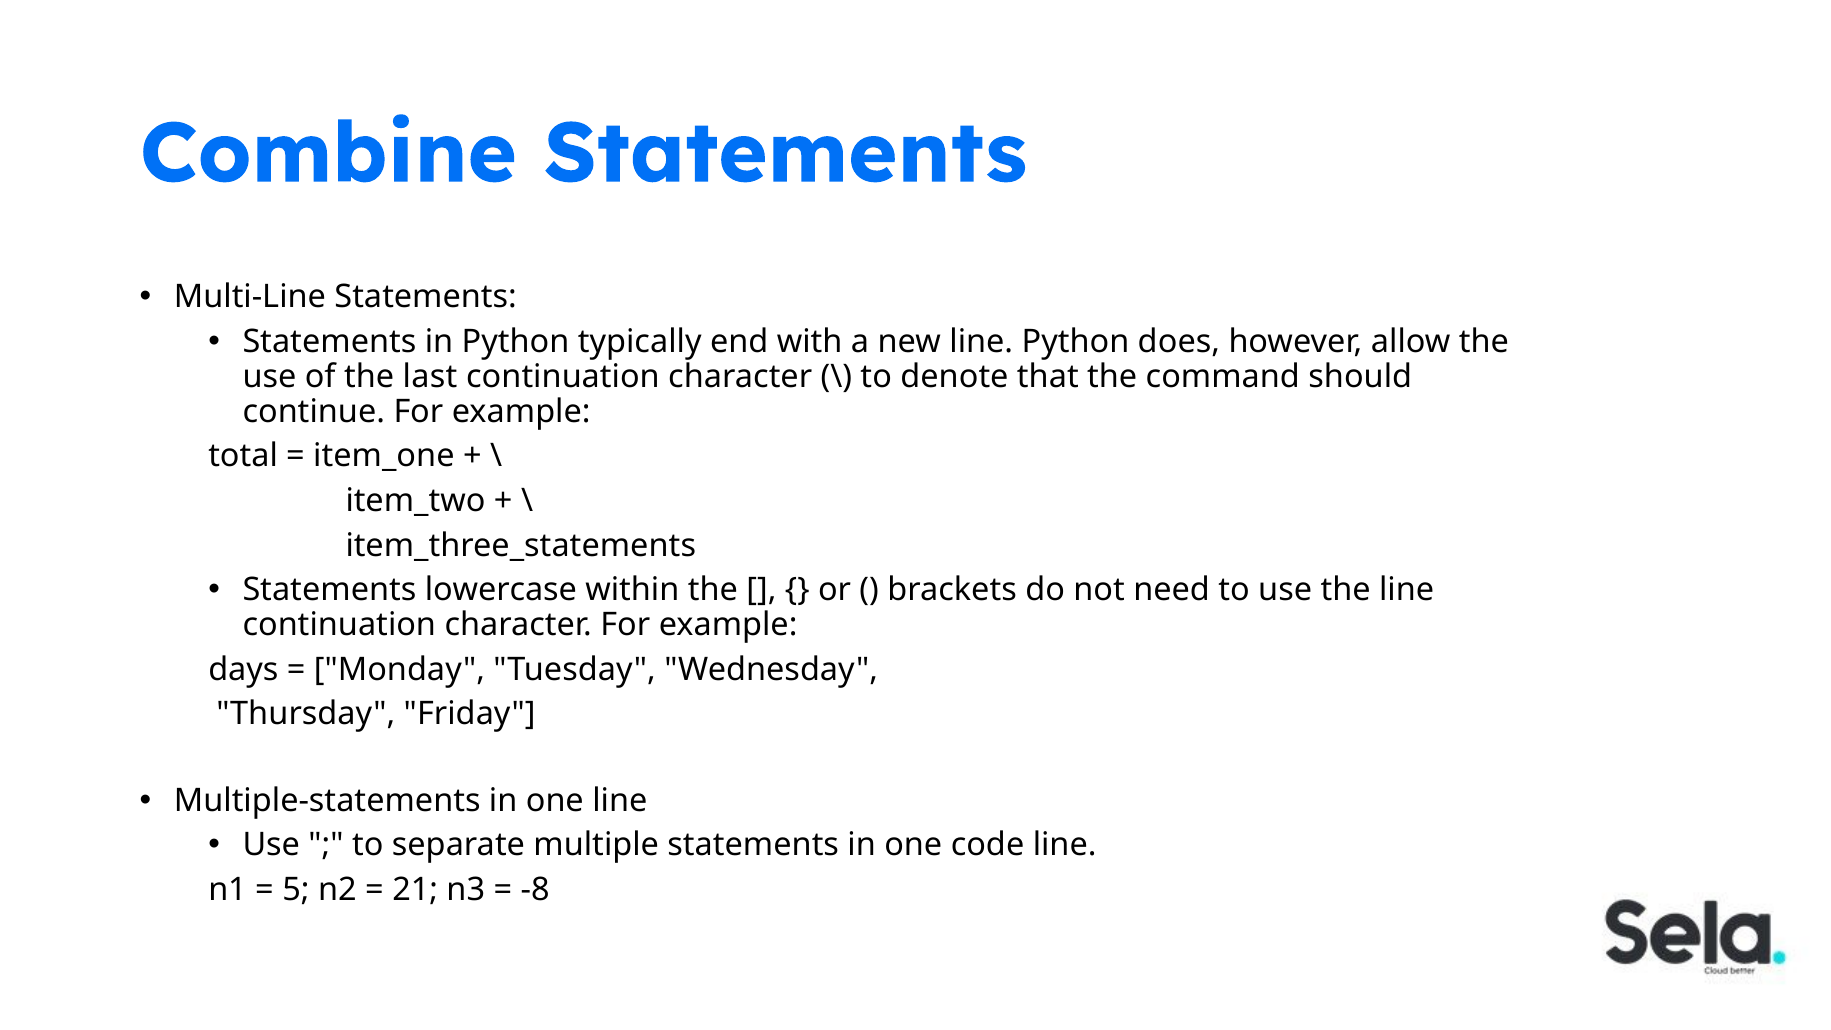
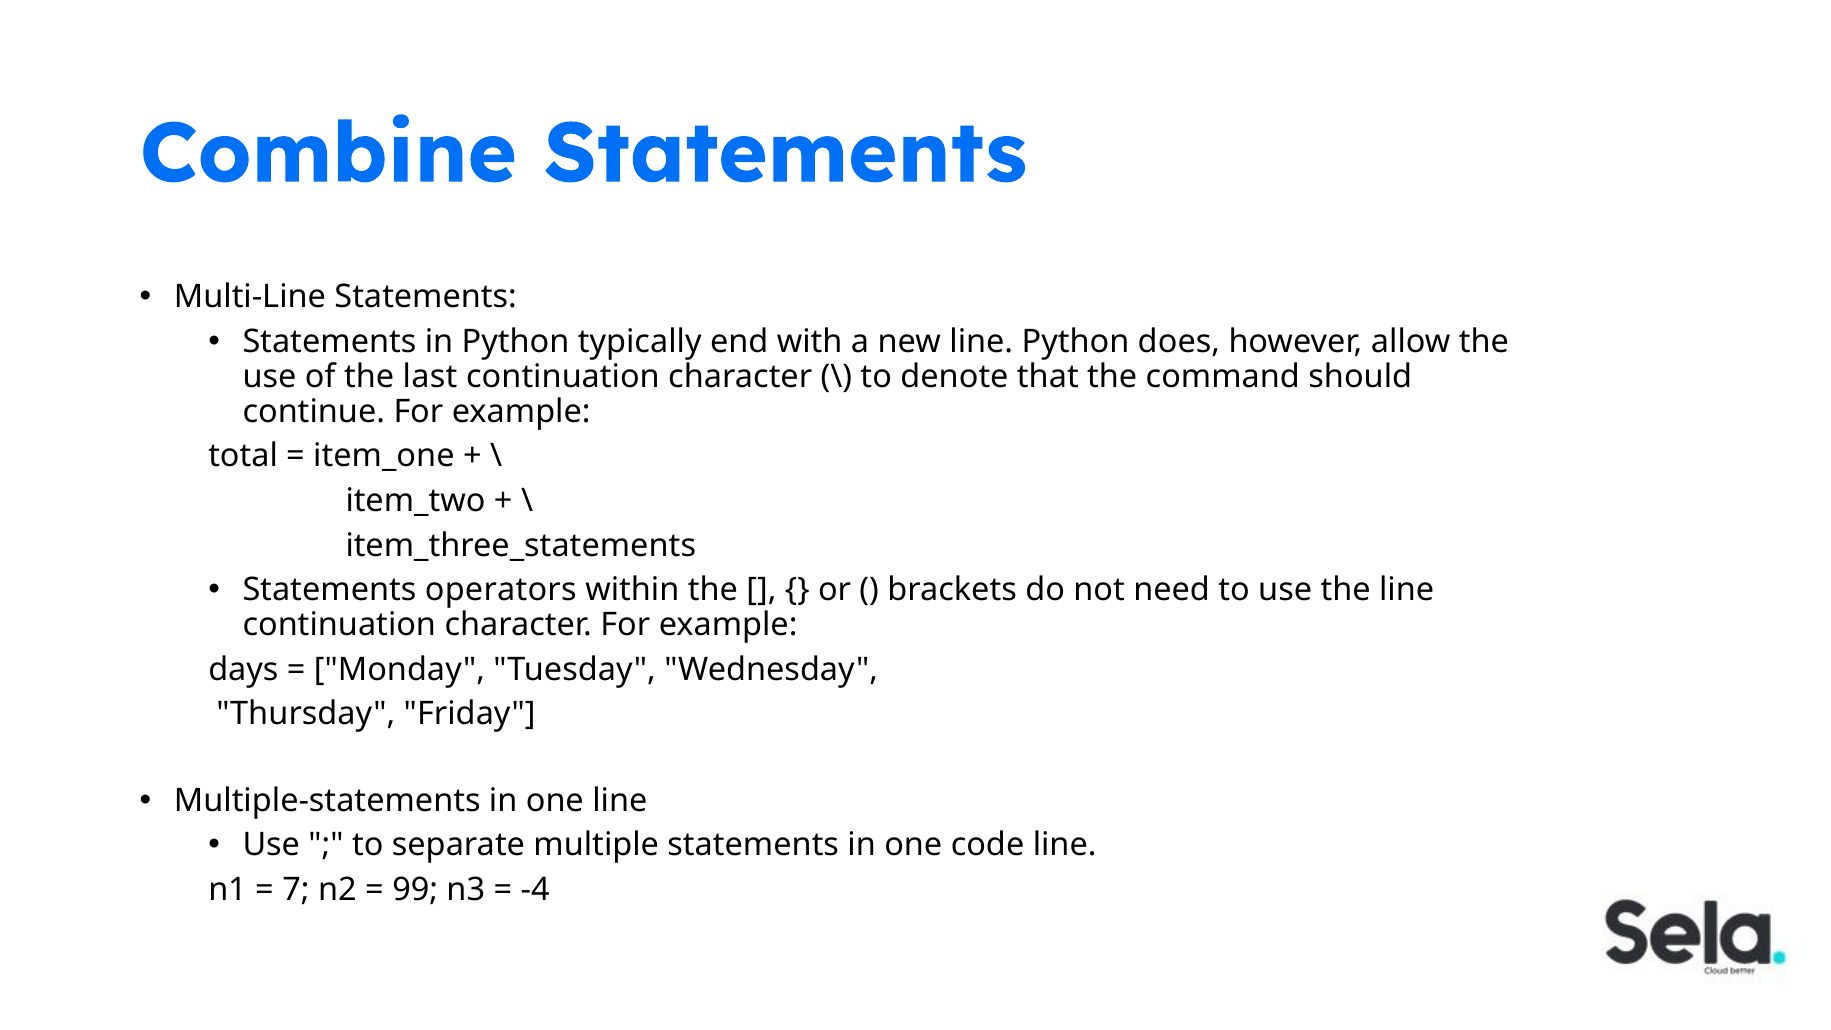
lowercase: lowercase -> operators (501, 590)
5: 5 -> 7 (296, 889)
21: 21 -> 99 (415, 889)
-8: -8 -> -4 (535, 889)
